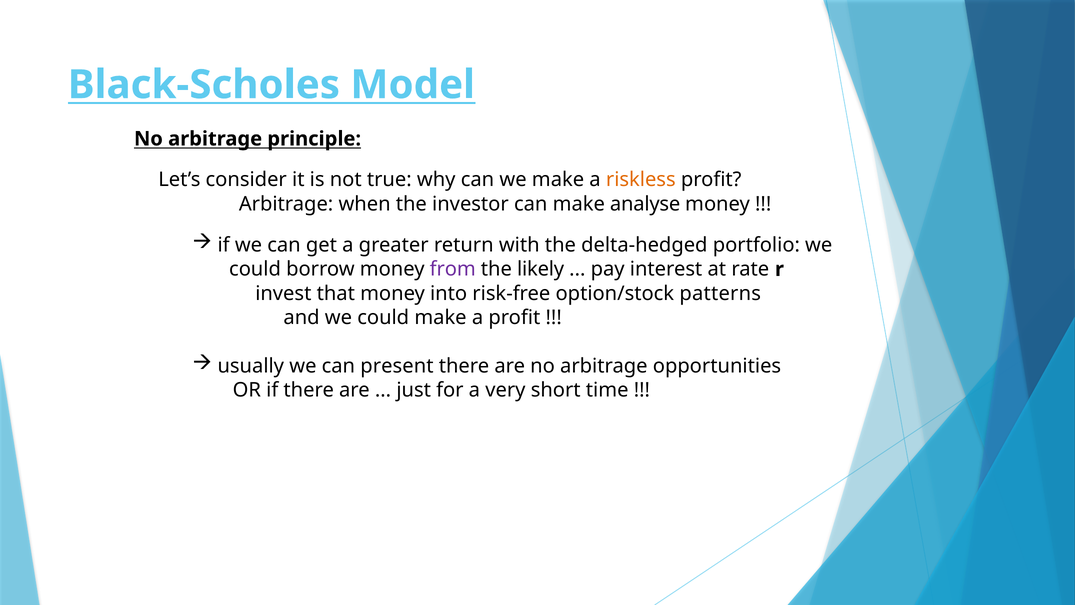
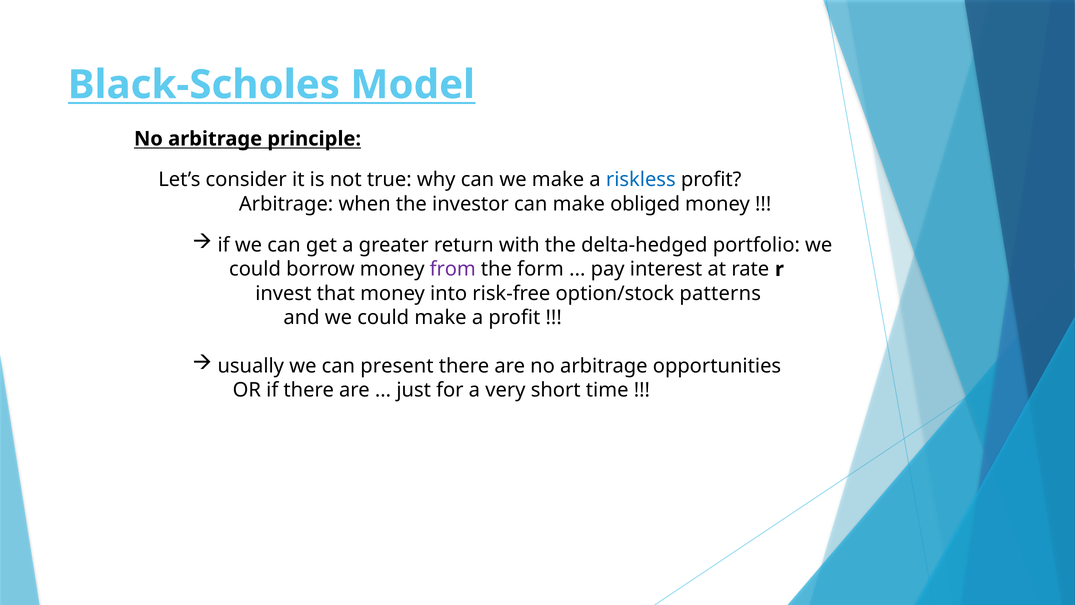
riskless colour: orange -> blue (641, 180)
analyse: analyse -> obliged (645, 204)
likely: likely -> form (540, 269)
